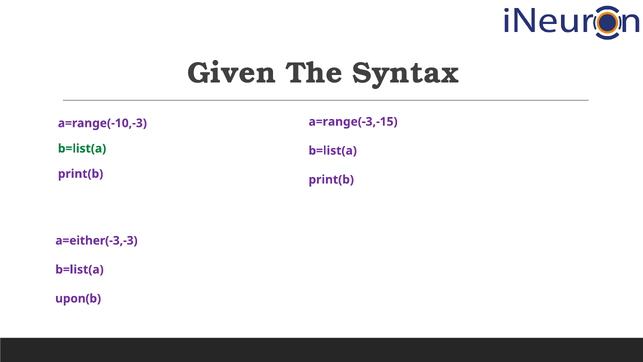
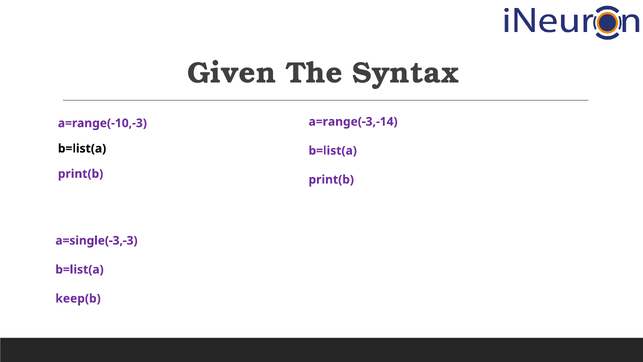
a=range(-3,-15: a=range(-3,-15 -> a=range(-3,-14 (353, 122)
b=list(a colour: green -> black (82, 148)
a=either(-3,-3: a=either(-3,-3 -> a=single(-3,-3 (96, 240)
upon(b: upon(b -> keep(b (78, 298)
